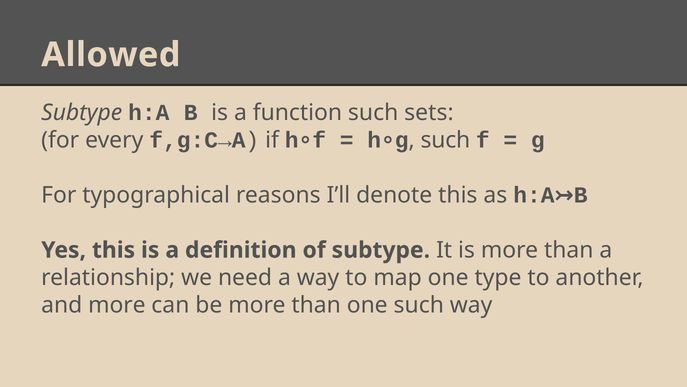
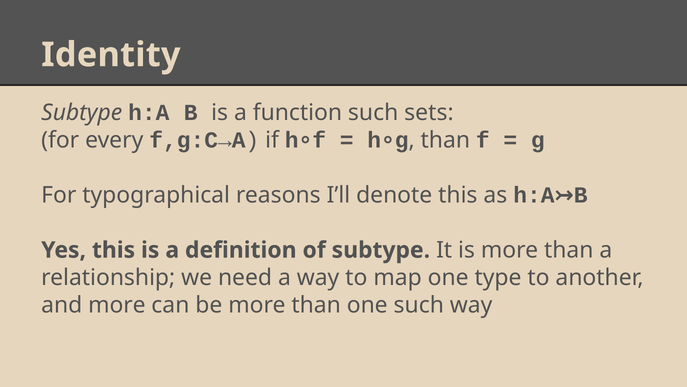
Allowed: Allowed -> Identity (111, 55)
such: such -> than (445, 140)
